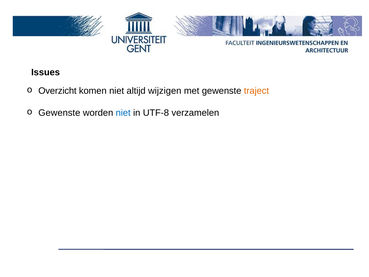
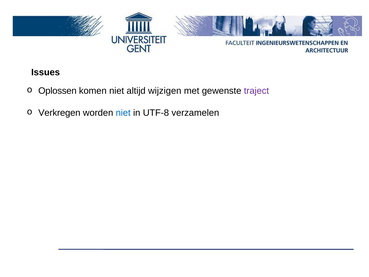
Overzicht: Overzicht -> Oplossen (57, 91)
traject colour: orange -> purple (256, 91)
Gewenste: Gewenste -> Verkregen (59, 113)
